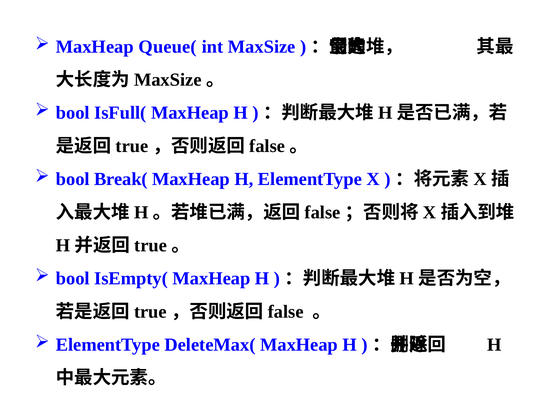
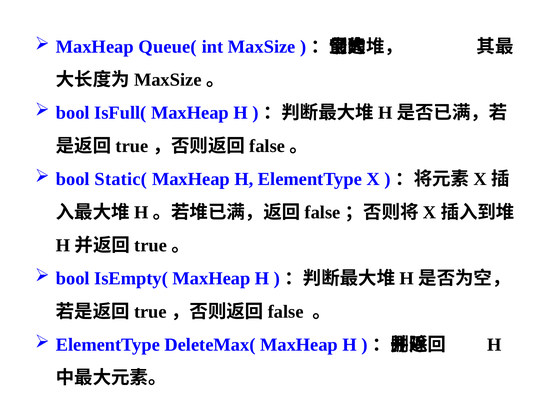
Break(: Break( -> Static( (121, 179)
